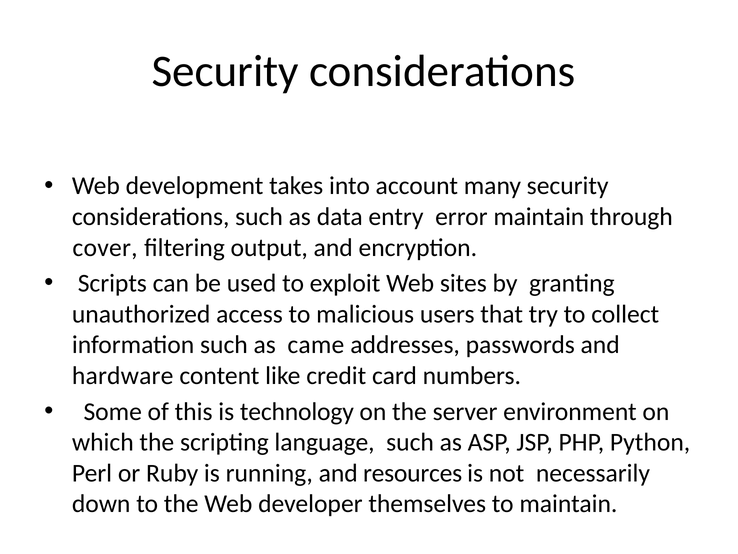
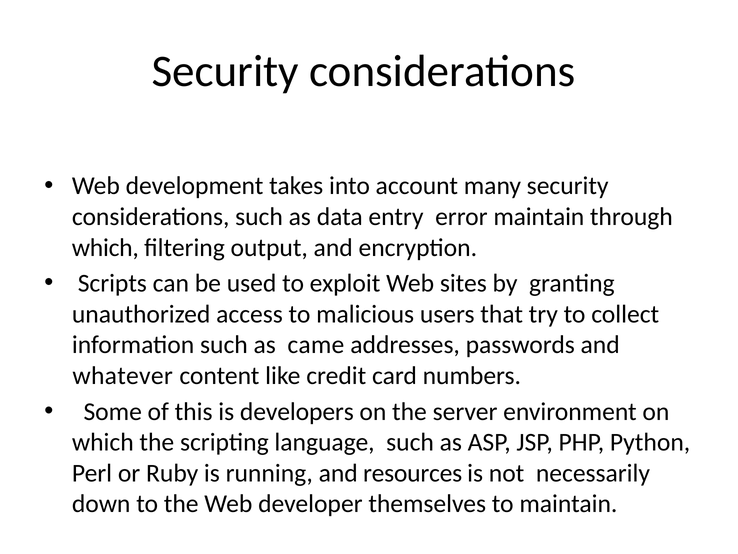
cover: cover -> which (105, 247)
hardware: hardware -> whatever (123, 375)
technology: technology -> developers (297, 411)
